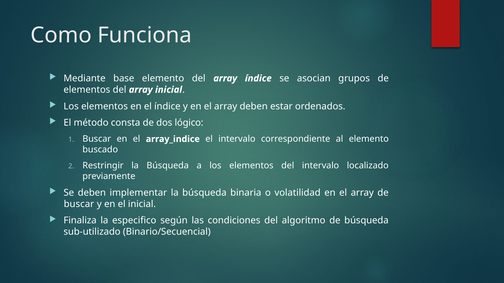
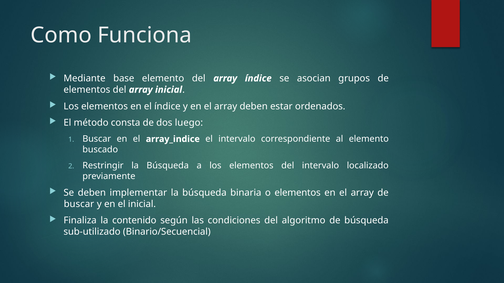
lógico: lógico -> luego (189, 123)
o volatilidad: volatilidad -> elementos (298, 193)
especifico: especifico -> contenido (134, 221)
